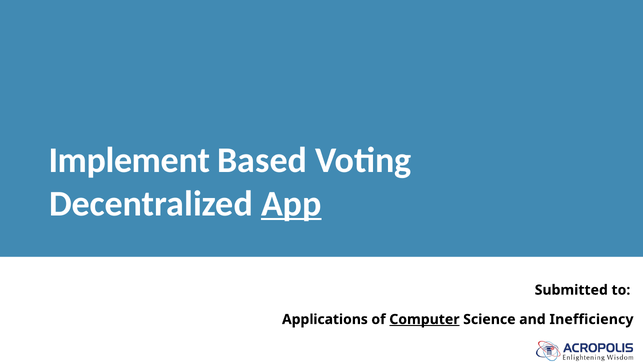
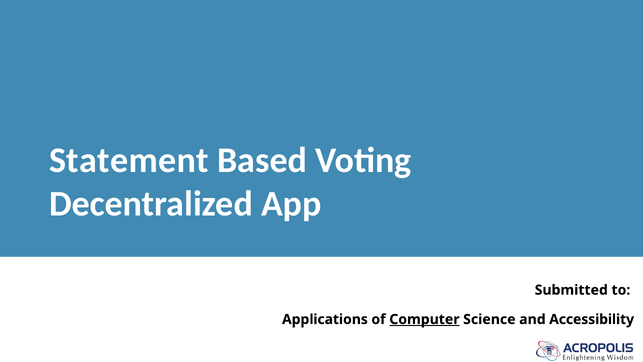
Implement: Implement -> Statement (129, 160)
App underline: present -> none (291, 203)
Inefficiency: Inefficiency -> Accessibility (592, 319)
